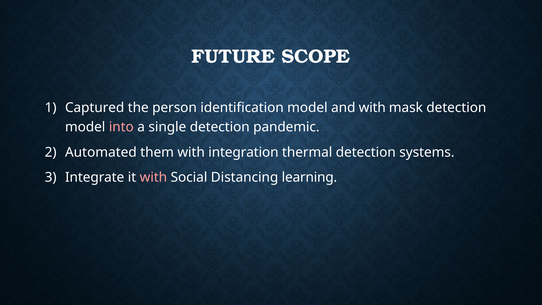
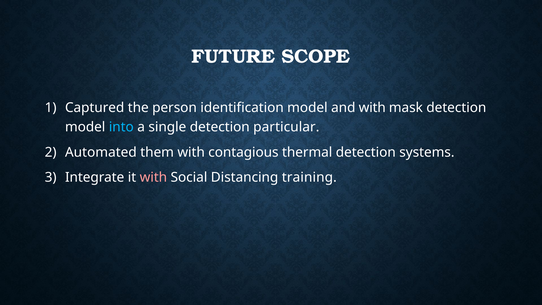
into colour: pink -> light blue (121, 127)
pandemic: pandemic -> particular (286, 127)
integration: integration -> contagious (243, 152)
learning: learning -> training (309, 177)
